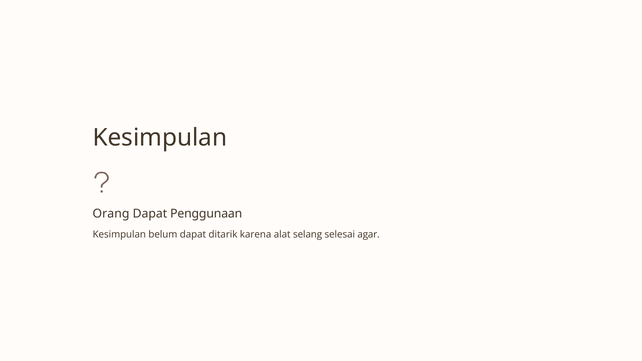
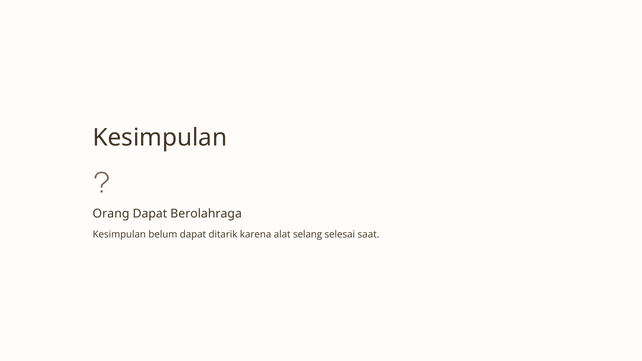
Penggunaan: Penggunaan -> Berolahraga (206, 214)
agar: agar -> saat (369, 235)
